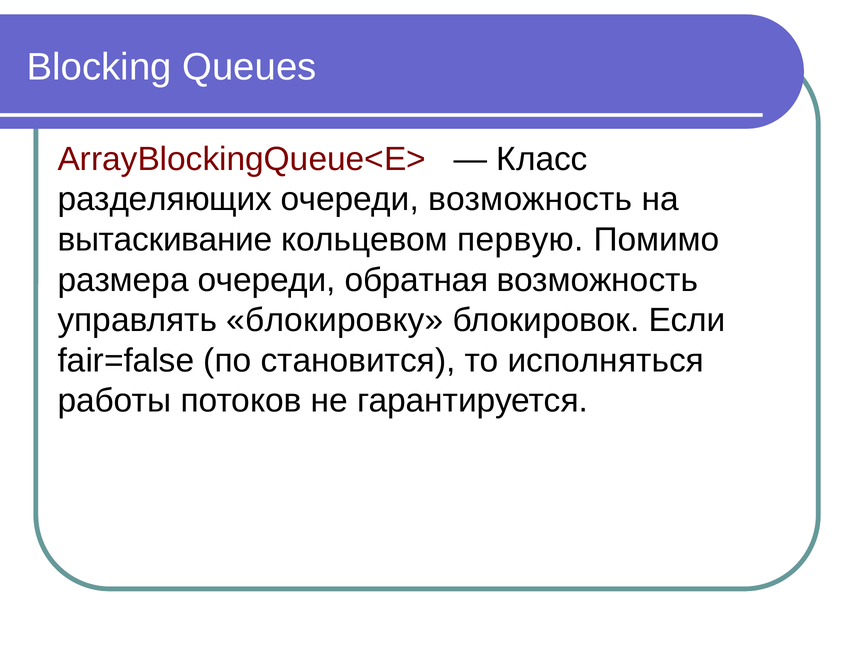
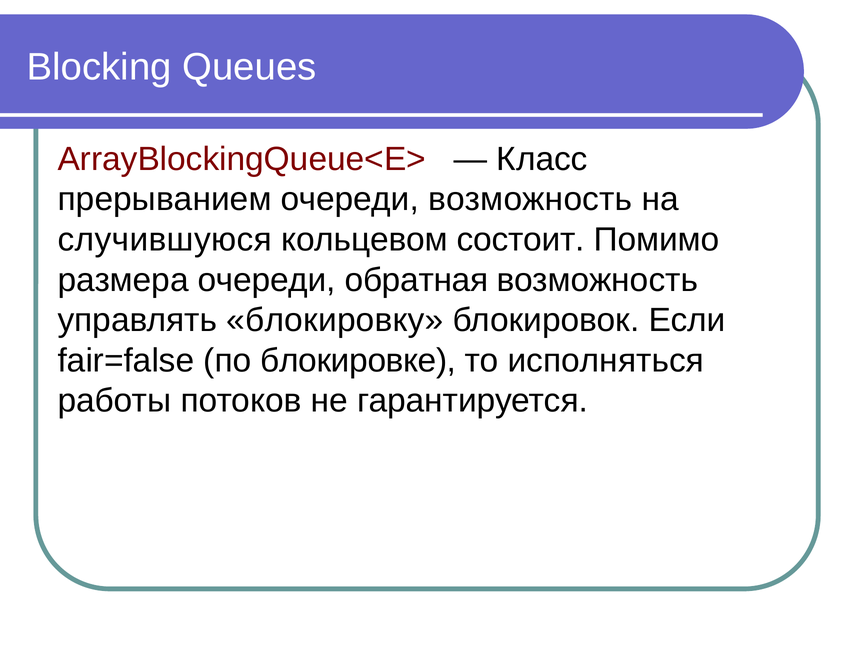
разделяющих: разделяющих -> прерыванием (165, 199)
вытаскивание: вытаскивание -> случившуюся (165, 239)
первую: первую -> состоит (521, 239)
становится: становится -> блокировке (358, 360)
